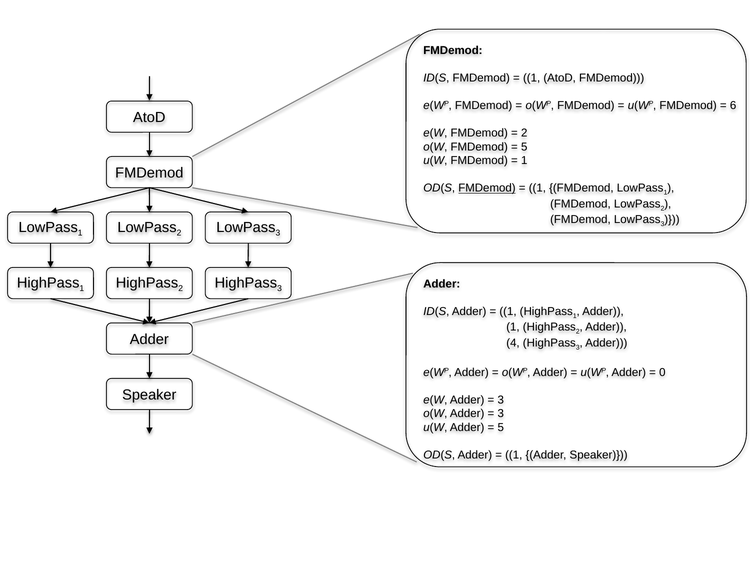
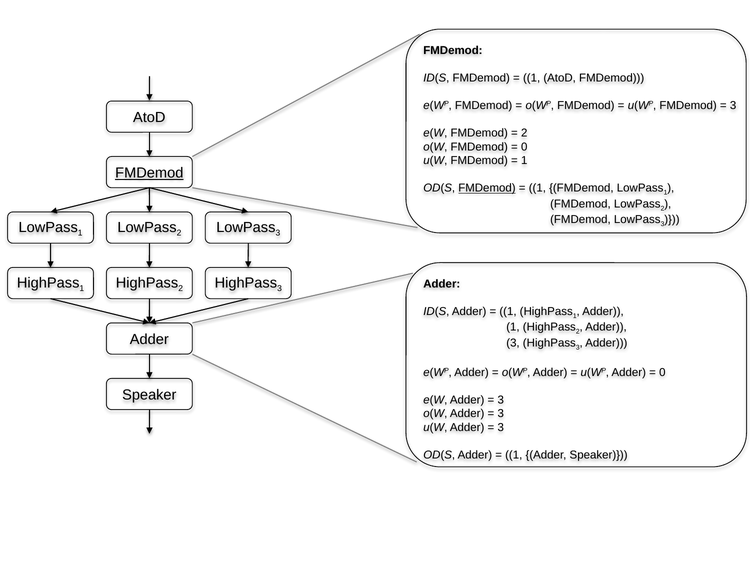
6: 6 -> 3 (733, 105)
5: 5 -> 0 (524, 147)
FMDemod underline: none -> present (149, 173)
4: 4 -> 3 (513, 343)
5: 5 -> 3 (501, 427)
